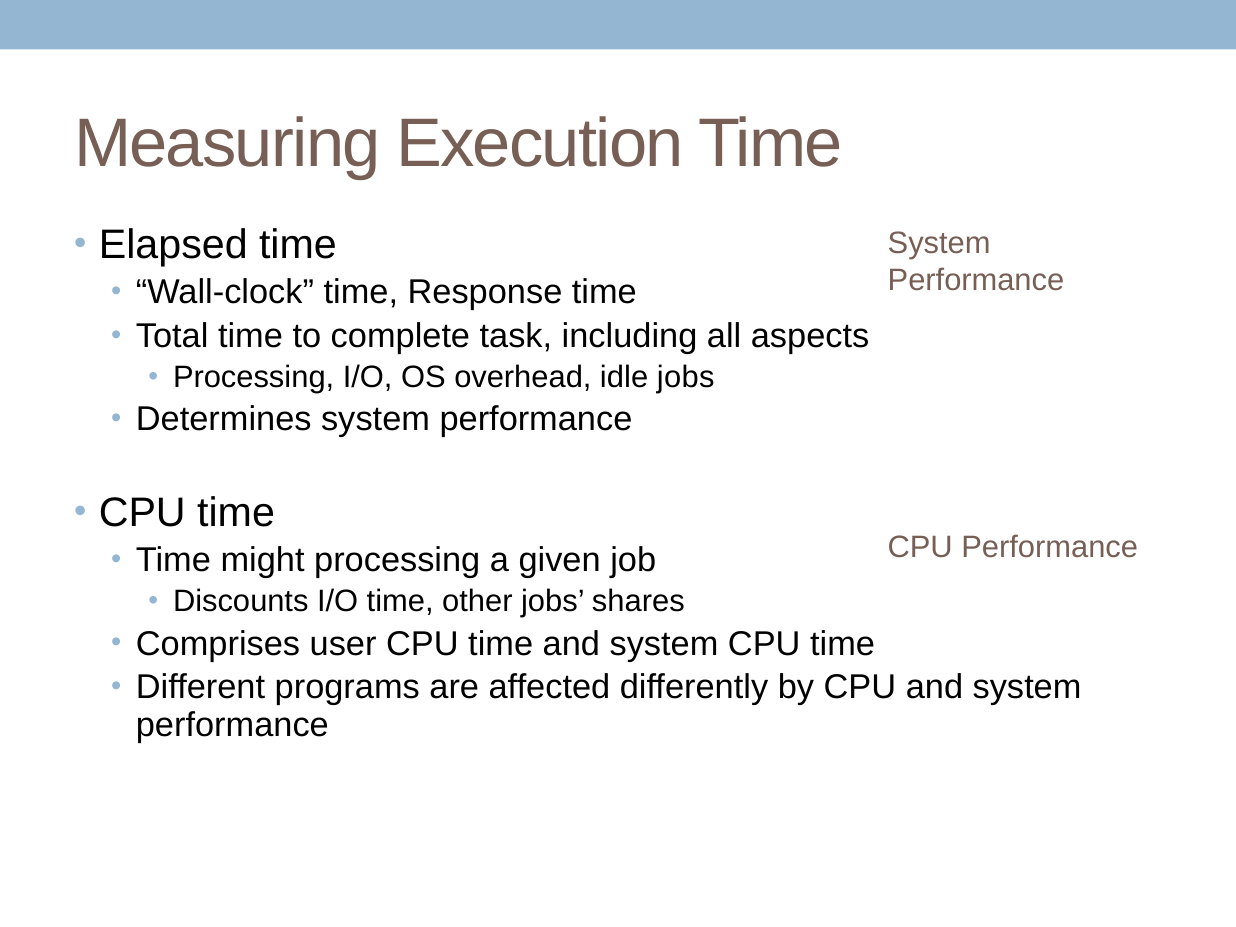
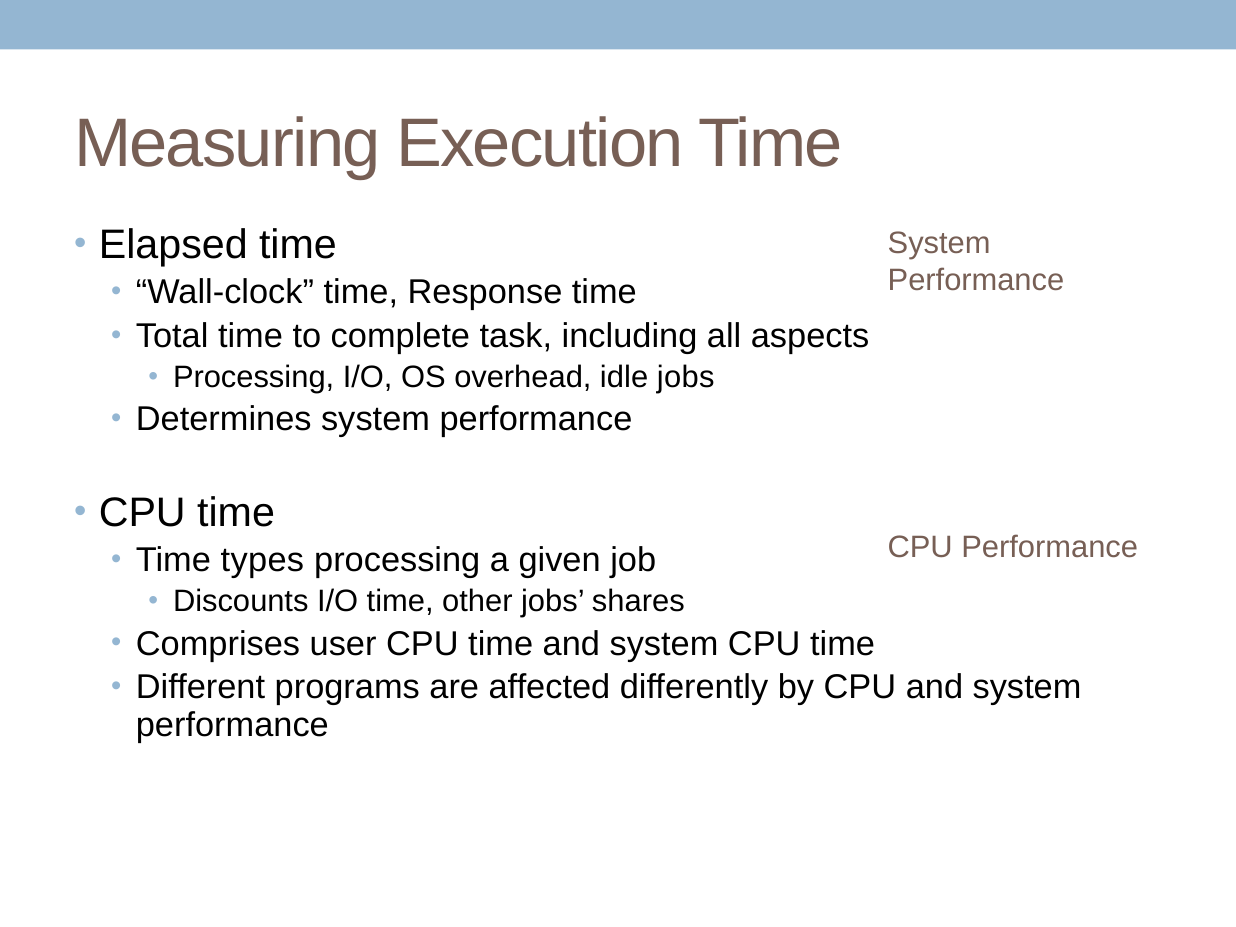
might: might -> types (262, 560)
